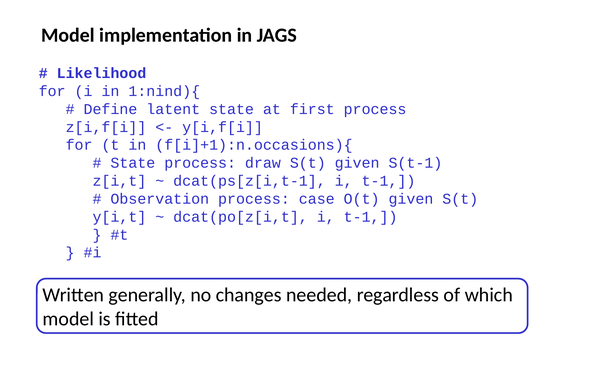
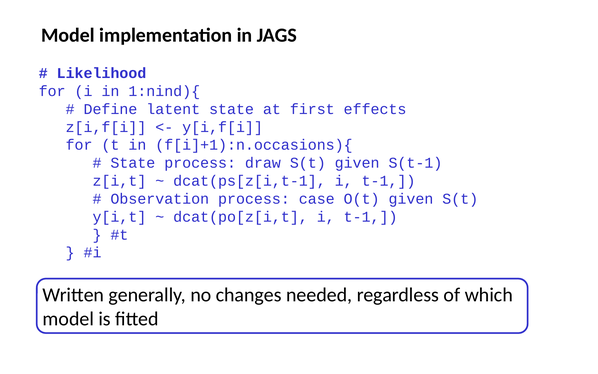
first process: process -> effects (375, 109)
